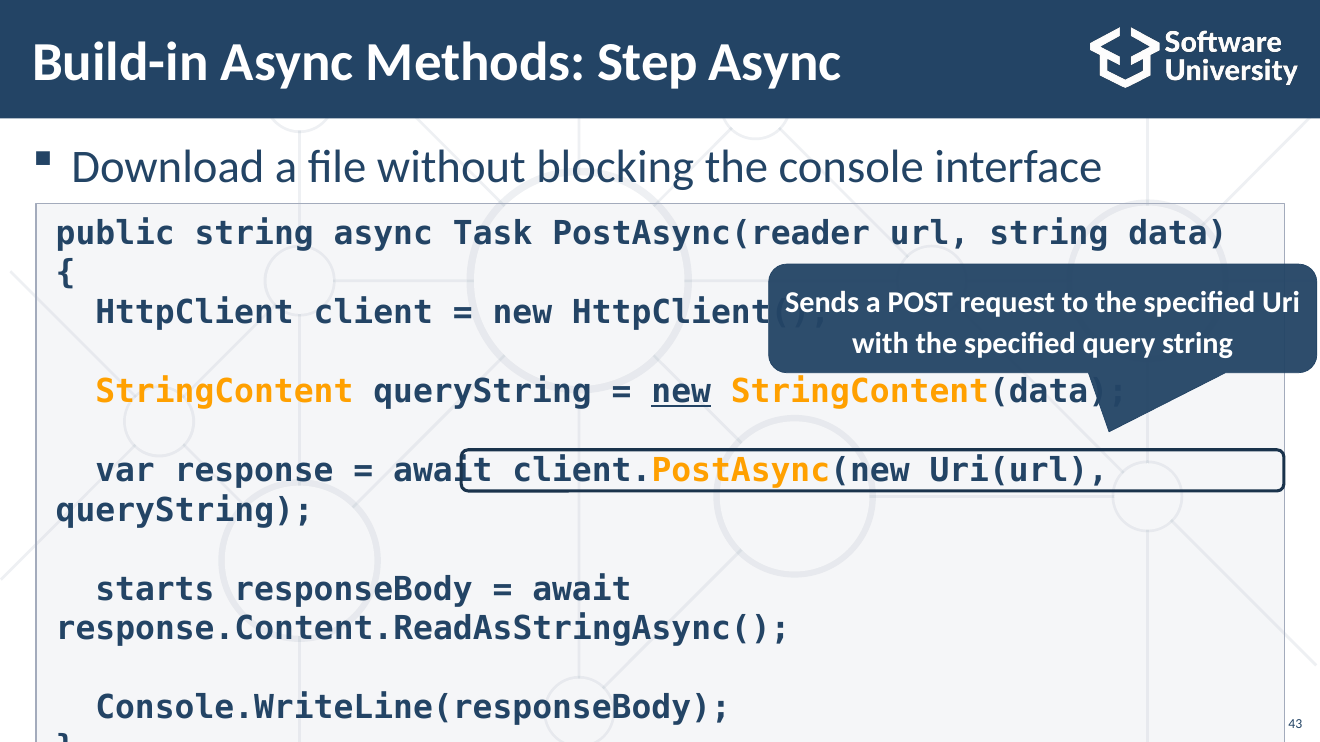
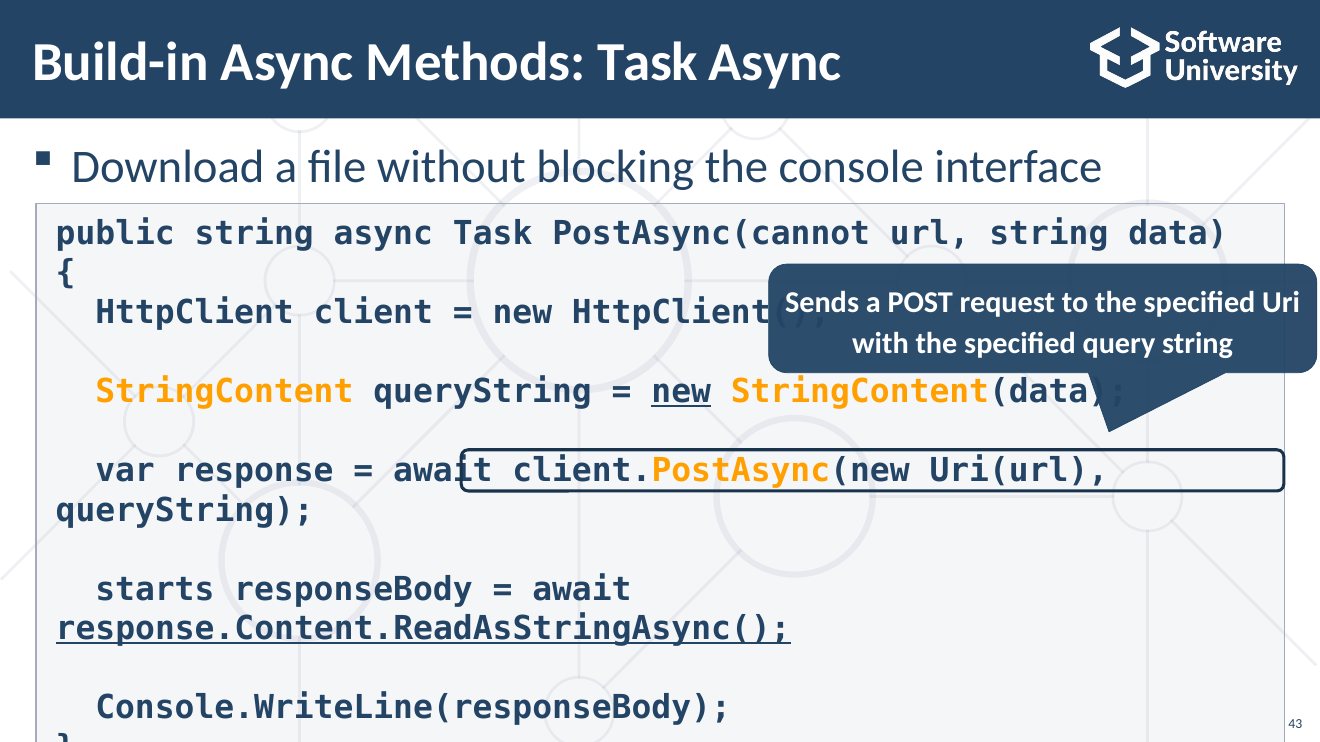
Methods Step: Step -> Task (648, 63)
PostAsync(reader: PostAsync(reader -> PostAsync(cannot (711, 233)
response.Content.ReadAsStringAsync( underline: none -> present (423, 629)
